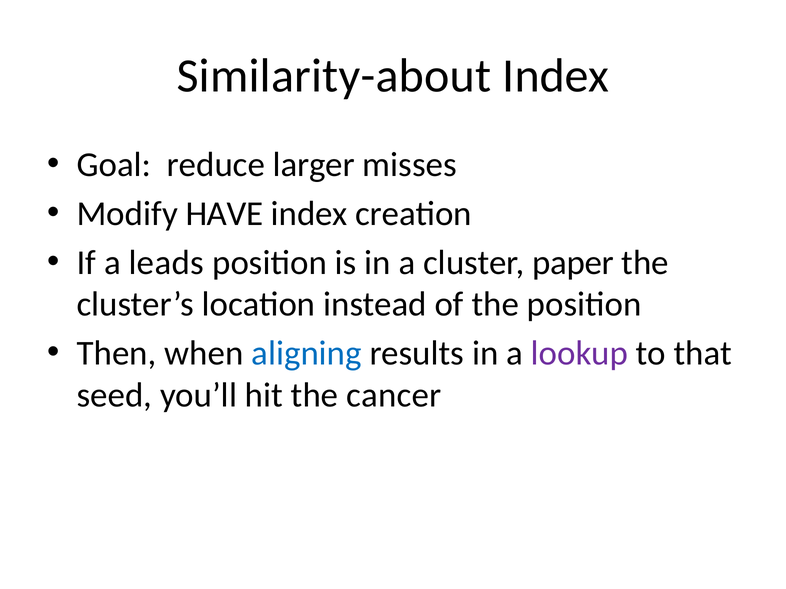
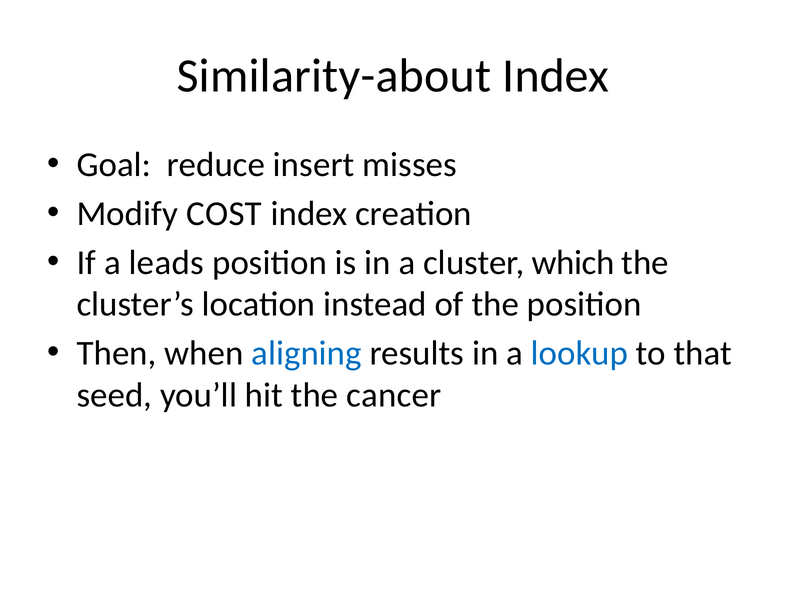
larger: larger -> insert (314, 165)
HAVE: HAVE -> COST (224, 214)
paper: paper -> which (573, 263)
lookup colour: purple -> blue (579, 354)
